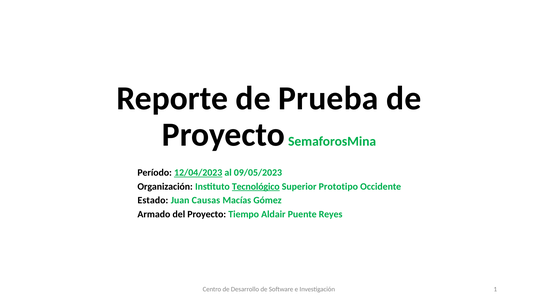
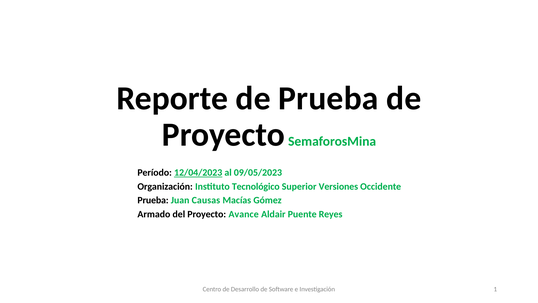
Tecnológico underline: present -> none (256, 186)
Prototipo: Prototipo -> Versiones (338, 186)
Estado: Estado -> Prueba (153, 200)
Tiempo: Tiempo -> Avance (244, 214)
